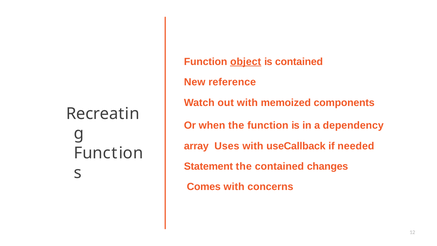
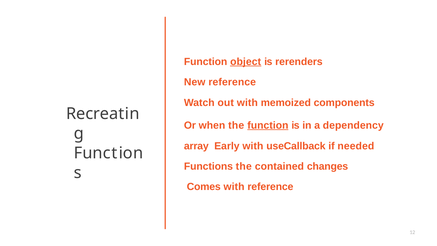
is contained: contained -> rerenders (299, 62)
function underline: none -> present (268, 125)
Uses: Uses -> Early (227, 146)
Statement: Statement -> Functions (208, 166)
with concerns: concerns -> reference (270, 187)
